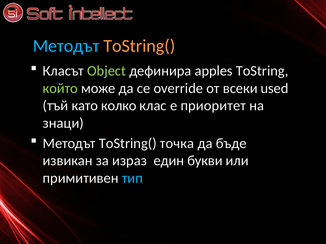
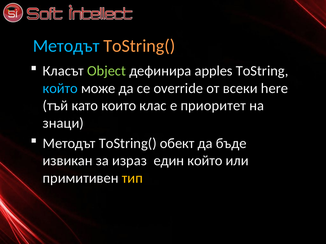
който colour: light green -> light blue (60, 89)
used: used -> here (274, 89)
колко: колко -> които (119, 106)
точка: точка -> обект (177, 144)
един букви: букви -> който (205, 161)
тип colour: light blue -> yellow (132, 178)
